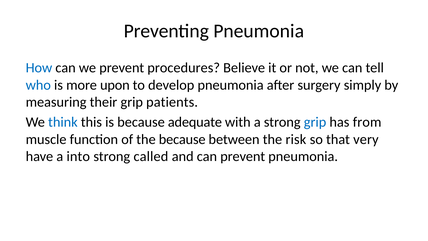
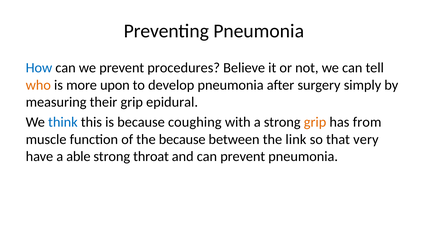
who colour: blue -> orange (38, 85)
patients: patients -> epidural (172, 102)
adequate: adequate -> coughing (195, 122)
grip colour: blue -> orange (315, 122)
risk: risk -> link (296, 139)
into: into -> able (78, 156)
called: called -> throat (151, 156)
